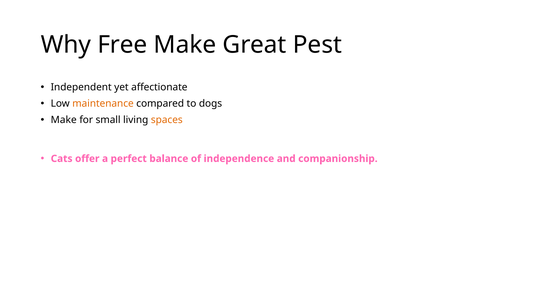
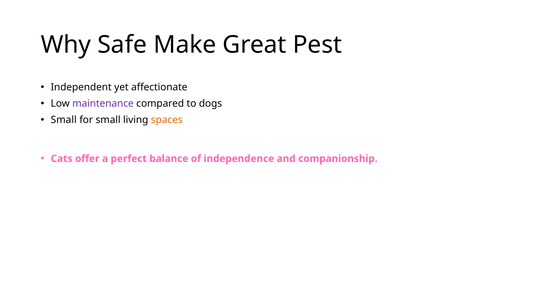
Free: Free -> Safe (122, 45)
maintenance colour: orange -> purple (103, 104)
Make: Make -> Small (64, 120)
